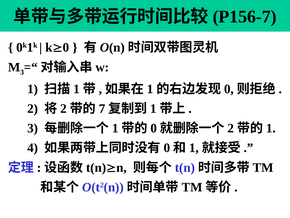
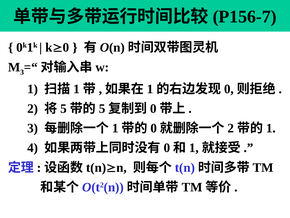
2: 2 -> 5 (64, 108)
7: 7 -> 5 (102, 108)
1: 1 -> 0 (153, 108)
